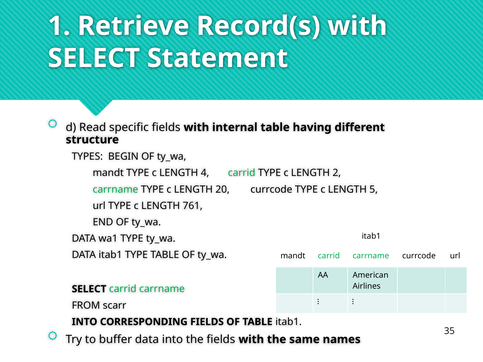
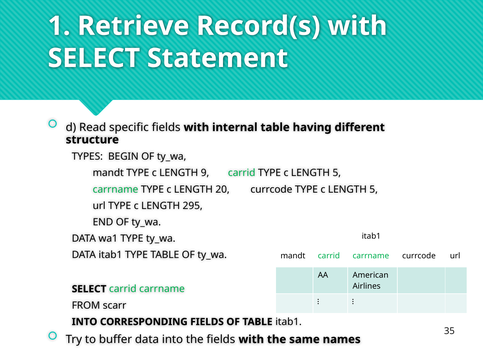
4: 4 -> 9 (205, 173)
2: 2 -> 5 (337, 173)
761: 761 -> 295 (193, 206)
